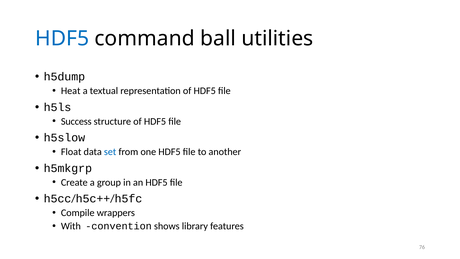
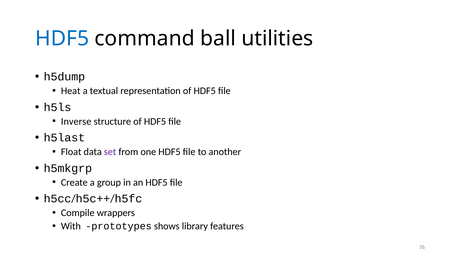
Success: Success -> Inverse (76, 121)
h5slow: h5slow -> h5last (64, 138)
set colour: blue -> purple (110, 152)
convention: convention -> prototypes (119, 226)
